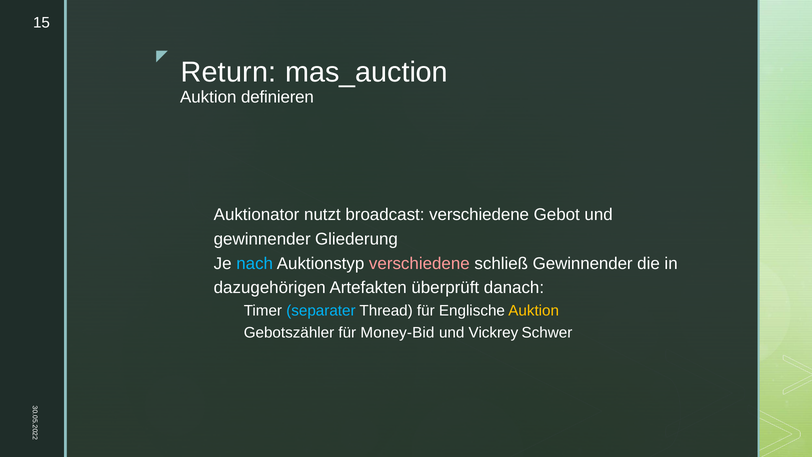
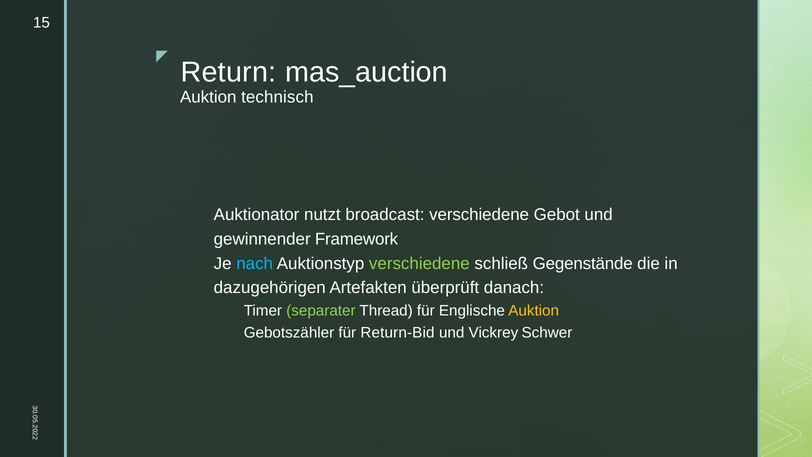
definieren: definieren -> technisch (277, 97)
Gliederung: Gliederung -> Framework (357, 239)
verschiedene colour: pink -> light green (419, 263)
schließ Gewinnender: Gewinnender -> Gegenstände (583, 263)
separater colour: light blue -> light green (321, 310)
Money-Bid: Money-Bid -> Return-Bid (397, 332)
